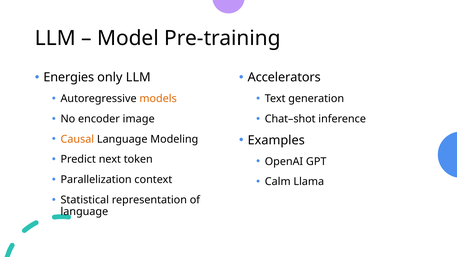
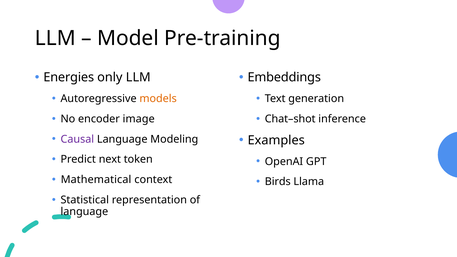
Accelerators: Accelerators -> Embeddings (284, 77)
Causal colour: orange -> purple (77, 139)
Parallelization: Parallelization -> Mathematical (96, 180)
Calm: Calm -> Birds (278, 182)
